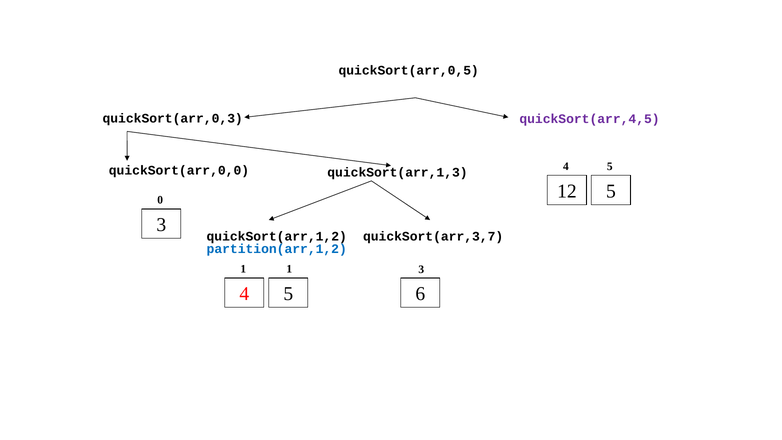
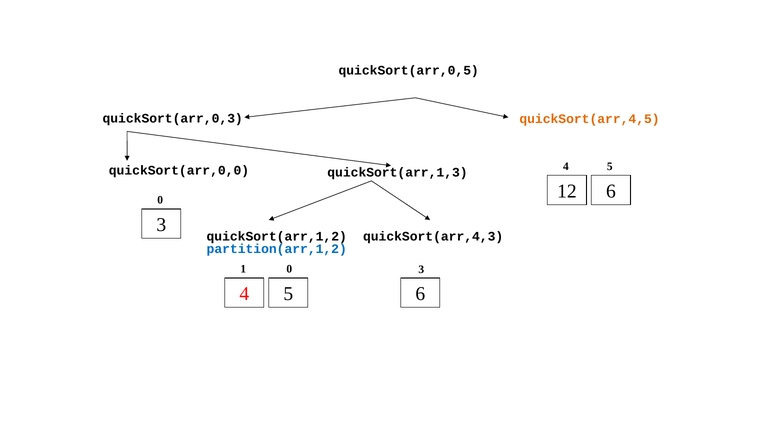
quickSort(arr,4,5 colour: purple -> orange (590, 119)
12 5: 5 -> 6 (611, 191)
quickSort(arr,3,7: quickSort(arr,3,7 -> quickSort(arr,4,3 (433, 236)
1 1: 1 -> 0 (289, 269)
